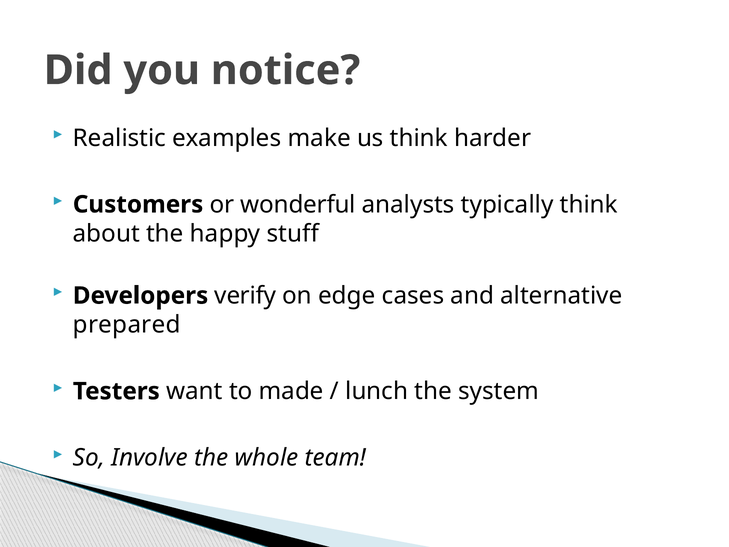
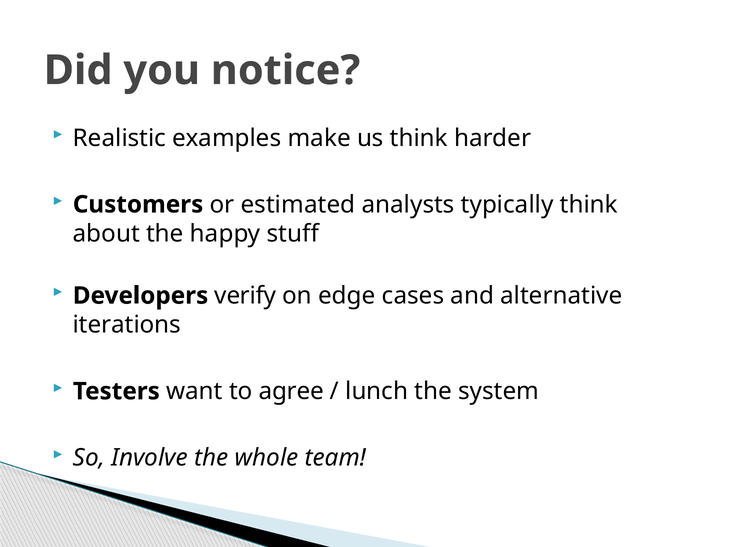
wonderful: wonderful -> estimated (298, 204)
prepared: prepared -> iterations (127, 325)
made: made -> agree (291, 391)
